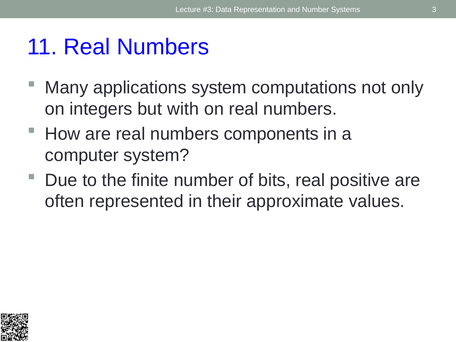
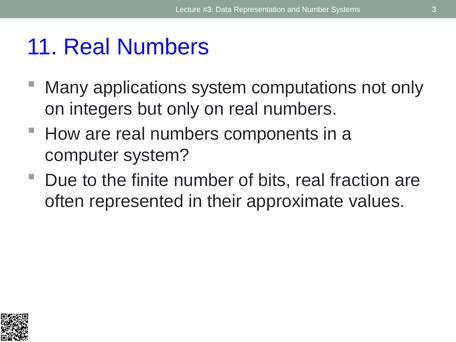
but with: with -> only (183, 109)
positive: positive -> fraction (360, 180)
